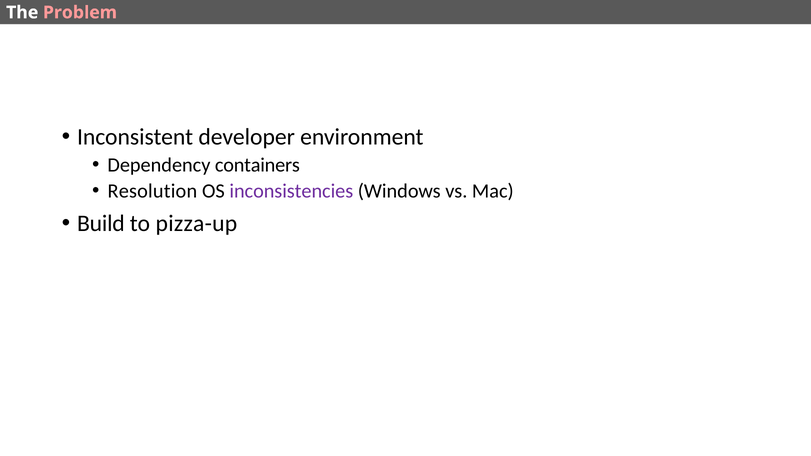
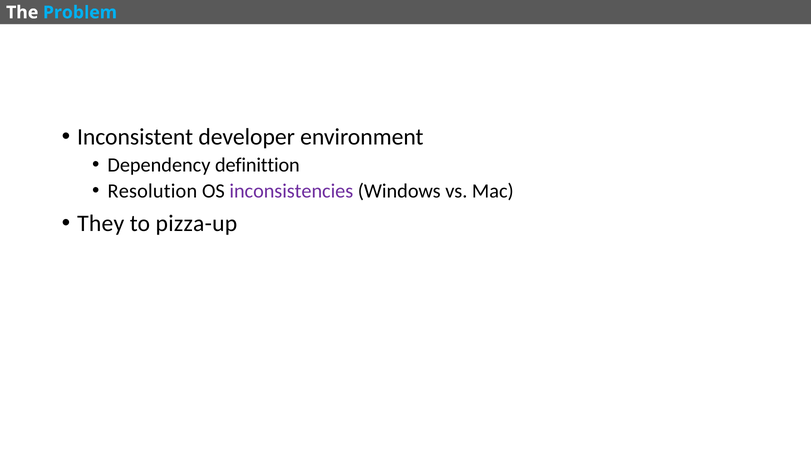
Problem colour: pink -> light blue (80, 12)
containers: containers -> definittion (257, 165)
Build: Build -> They (101, 223)
